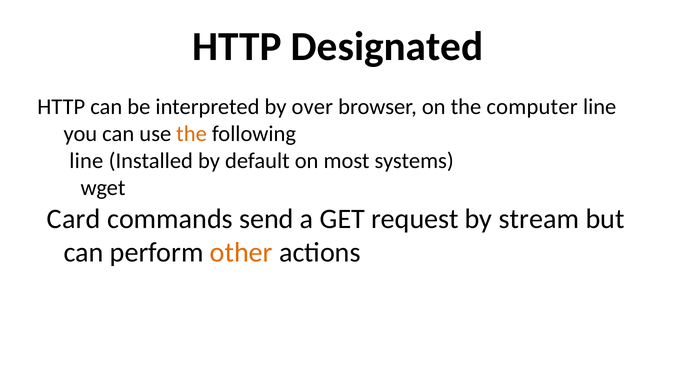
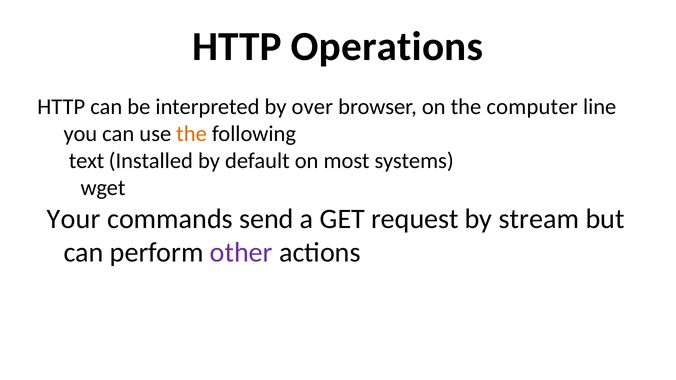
Designated: Designated -> Operations (387, 47)
line: line -> text (87, 161)
Card: Card -> Your (74, 219)
other colour: orange -> purple (241, 253)
